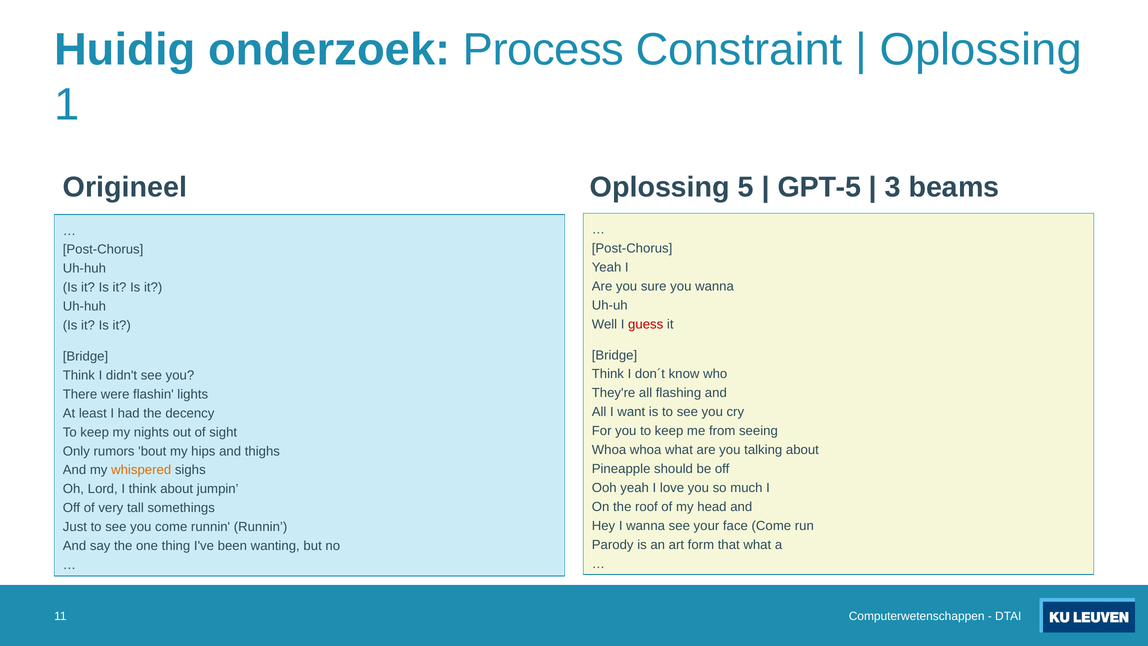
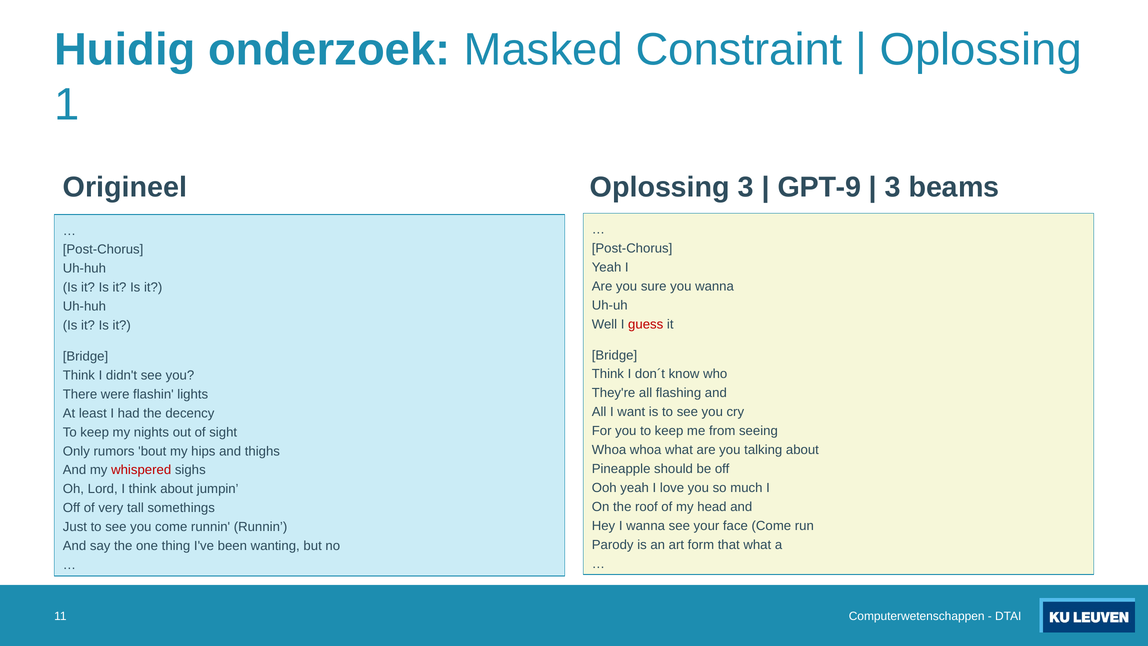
Process: Process -> Masked (543, 50)
Oplossing 5: 5 -> 3 (746, 187)
GPT-5: GPT-5 -> GPT-9 (819, 187)
whispered colour: orange -> red (141, 470)
